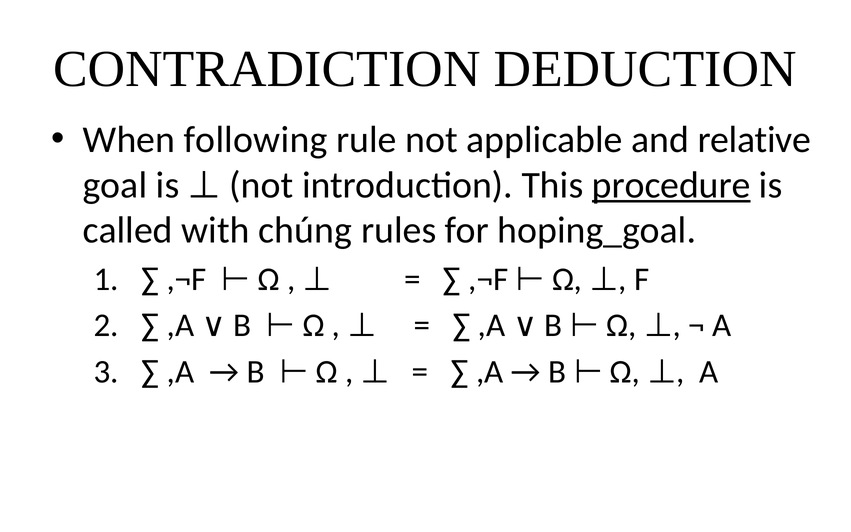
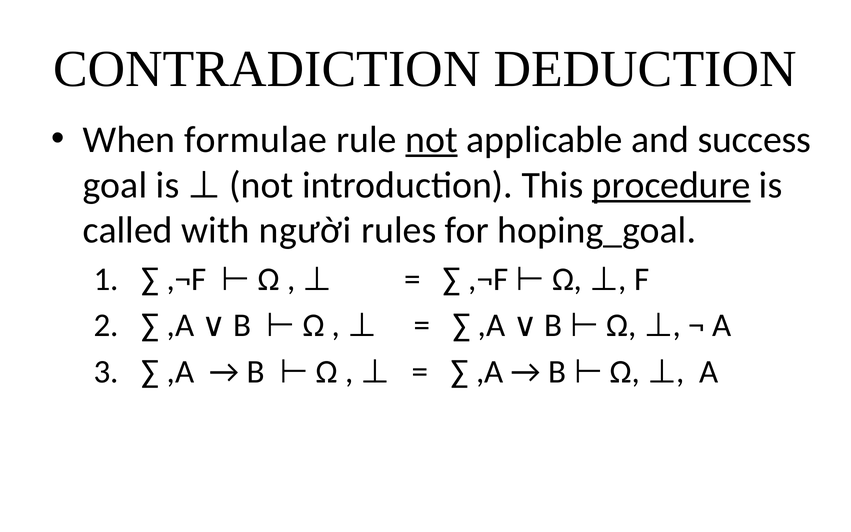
following: following -> formulae (255, 140)
not underline: none -> present (432, 140)
relative: relative -> success (754, 140)
chúng: chúng -> người (305, 230)
